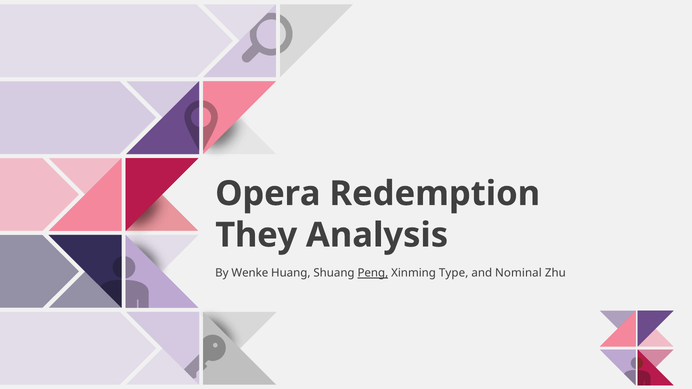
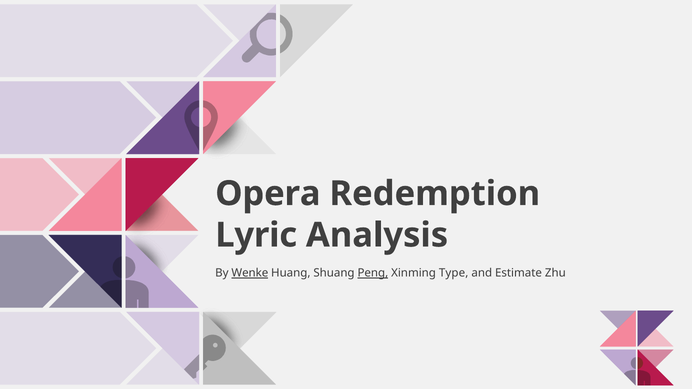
They: They -> Lyric (256, 235)
Wenke underline: none -> present (250, 273)
Nominal: Nominal -> Estimate (518, 273)
